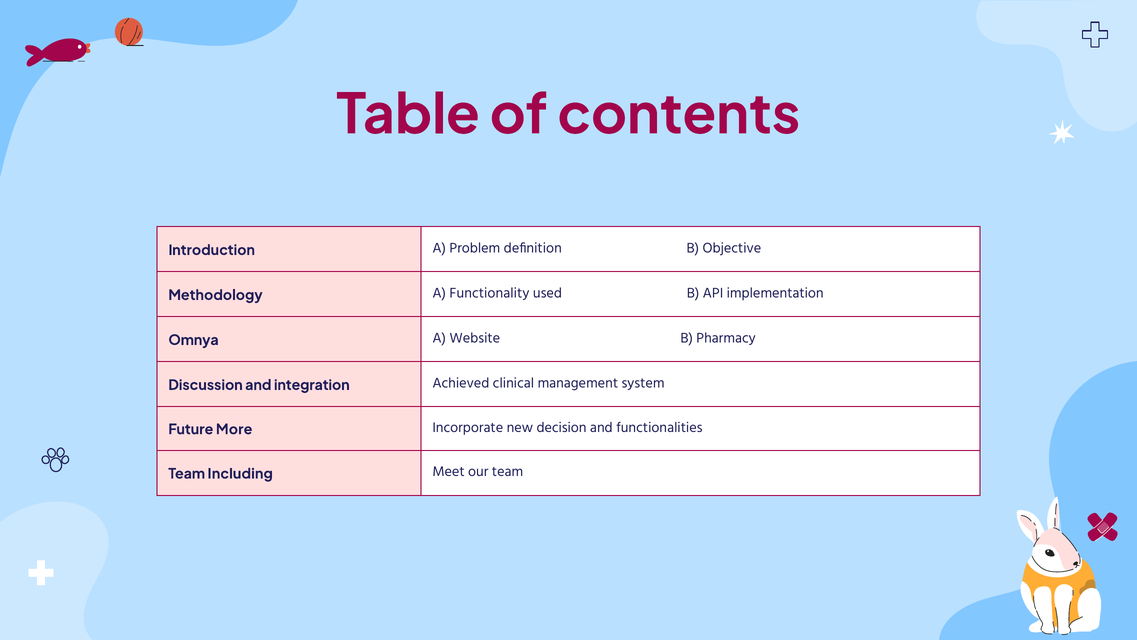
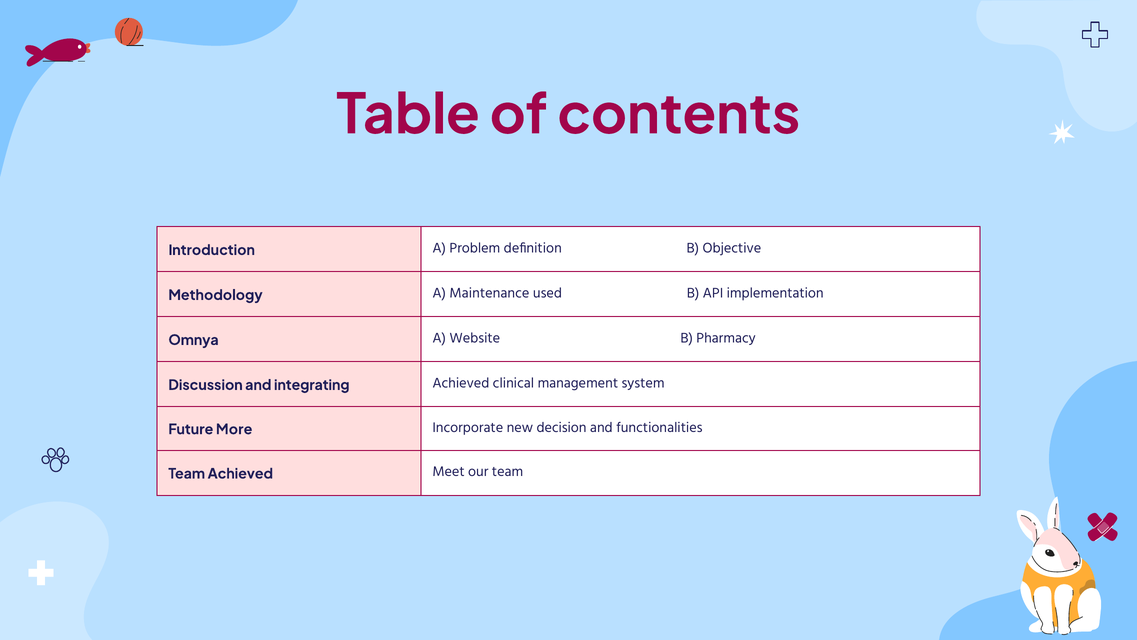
Functionality: Functionality -> Maintenance (489, 293)
integration: integration -> integrating (312, 385)
Team Including: Including -> Achieved (240, 474)
